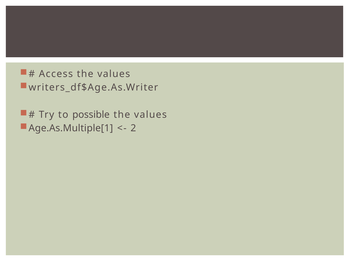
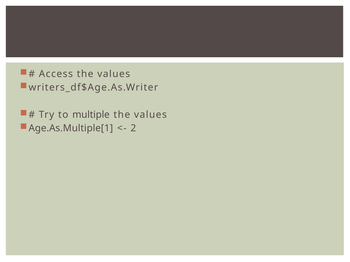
possible: possible -> multiple (91, 115)
